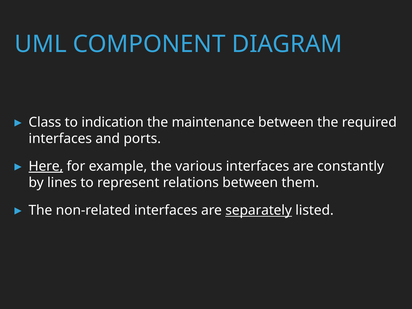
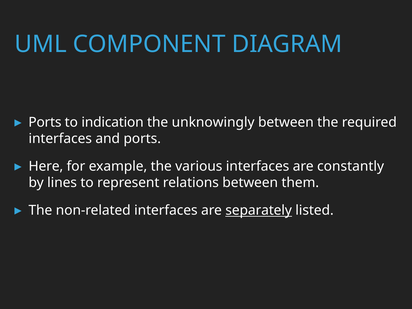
Class: Class -> Ports (45, 122)
maintenance: maintenance -> unknowingly (213, 122)
Here underline: present -> none (46, 166)
